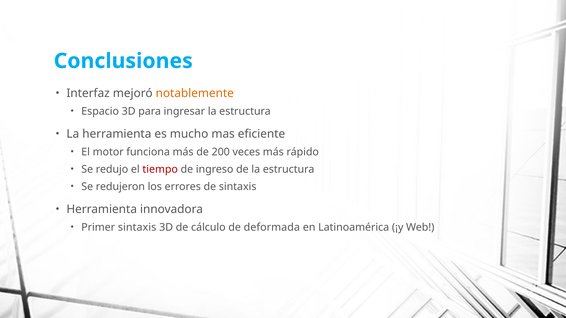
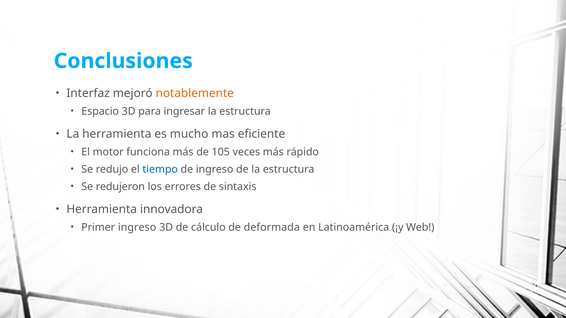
200: 200 -> 105 (221, 152)
tiempo colour: red -> blue (160, 169)
Primer sintaxis: sintaxis -> ingreso (137, 228)
